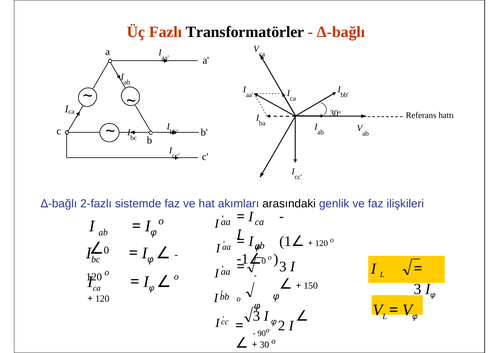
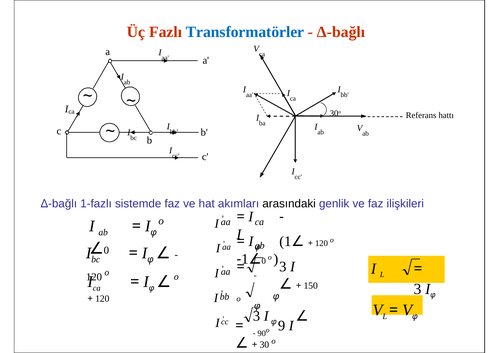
Transformatörler colour: black -> blue (245, 32)
2-fazlı: 2-fazlı -> 1-fazlı (96, 204)
2: 2 -> 9 (282, 326)
